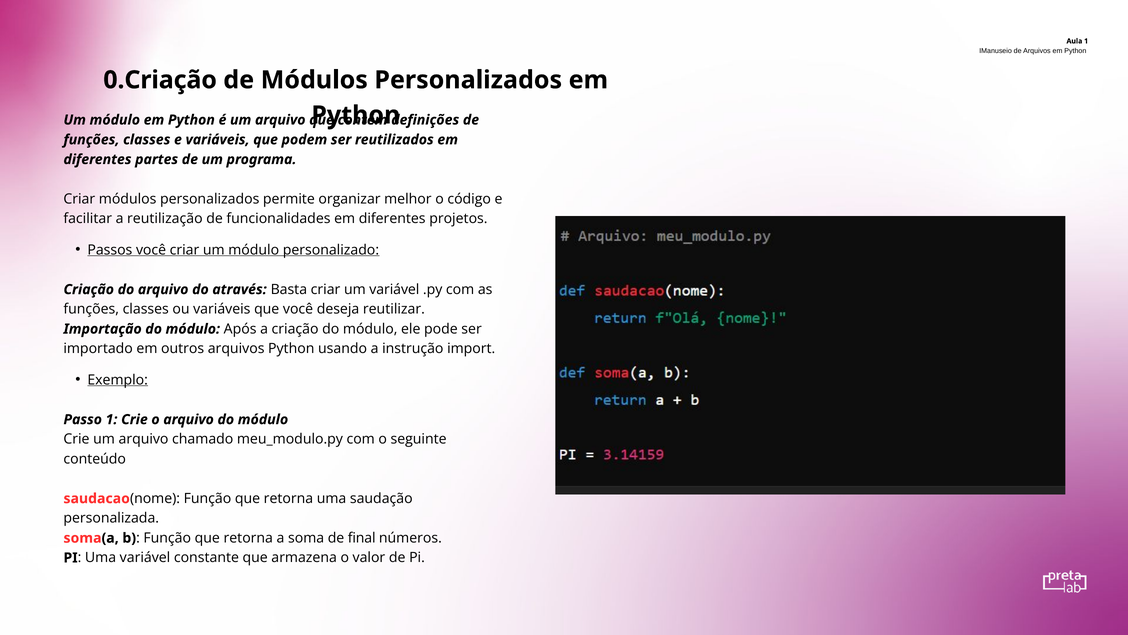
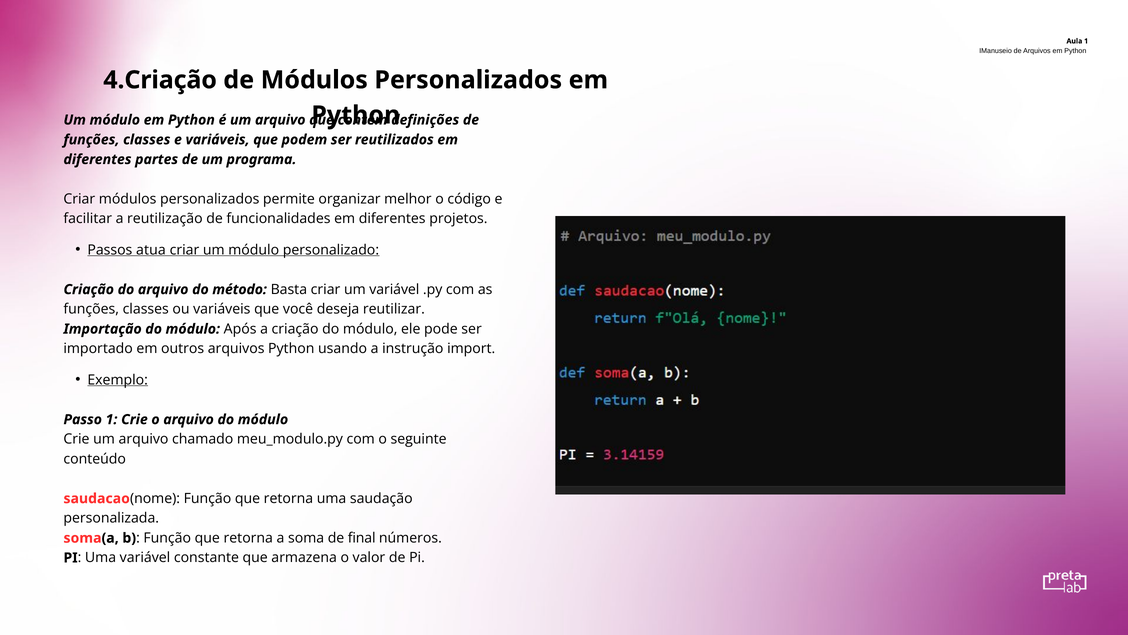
0.Criação: 0.Criação -> 4.Criação (160, 80)
Passos você: você -> atua (151, 250)
através: através -> método (240, 289)
